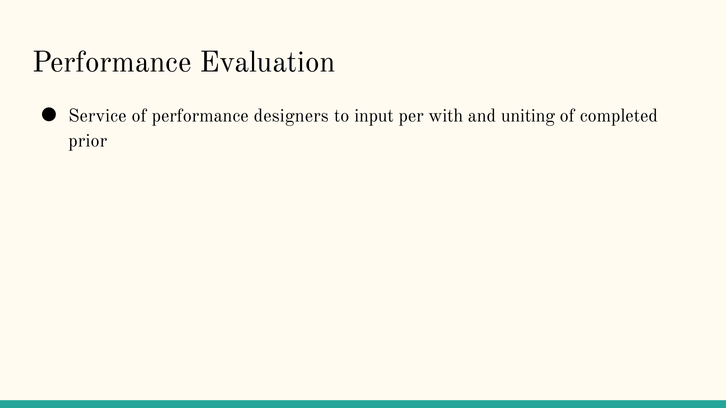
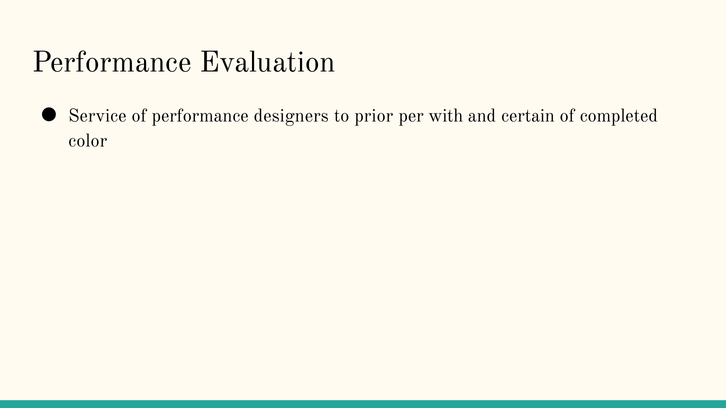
input: input -> prior (374, 116)
uniting: uniting -> certain (528, 116)
prior: prior -> color (88, 141)
